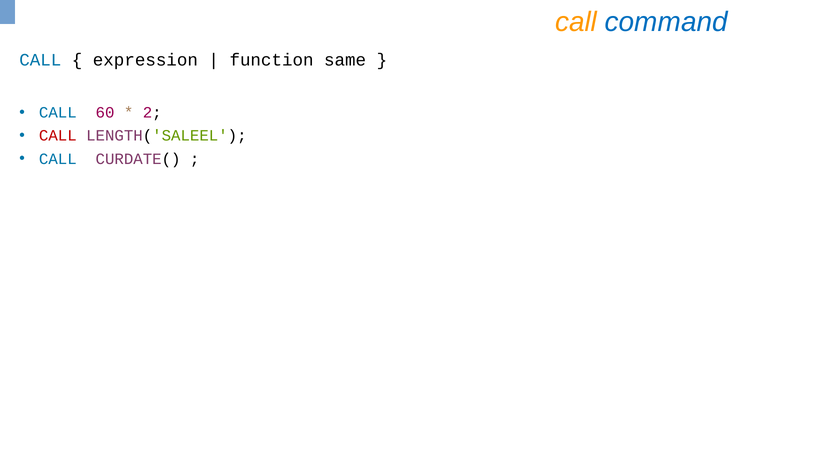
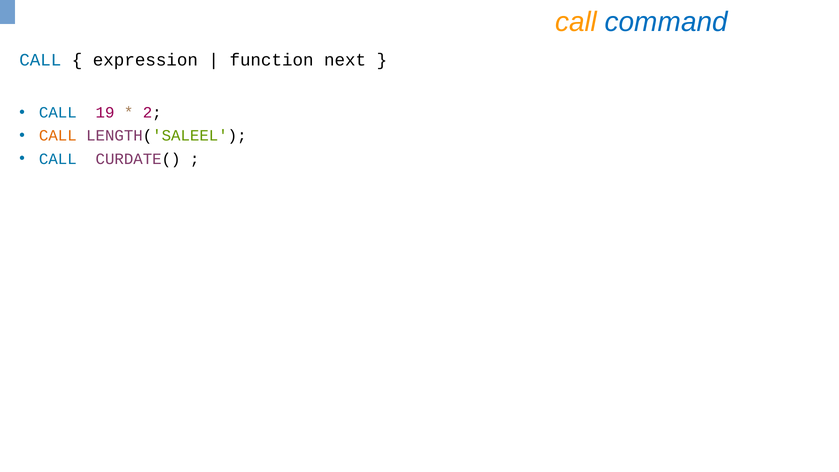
same: same -> next (345, 60)
60: 60 -> 19 (105, 113)
CALL colour: red -> orange (58, 136)
